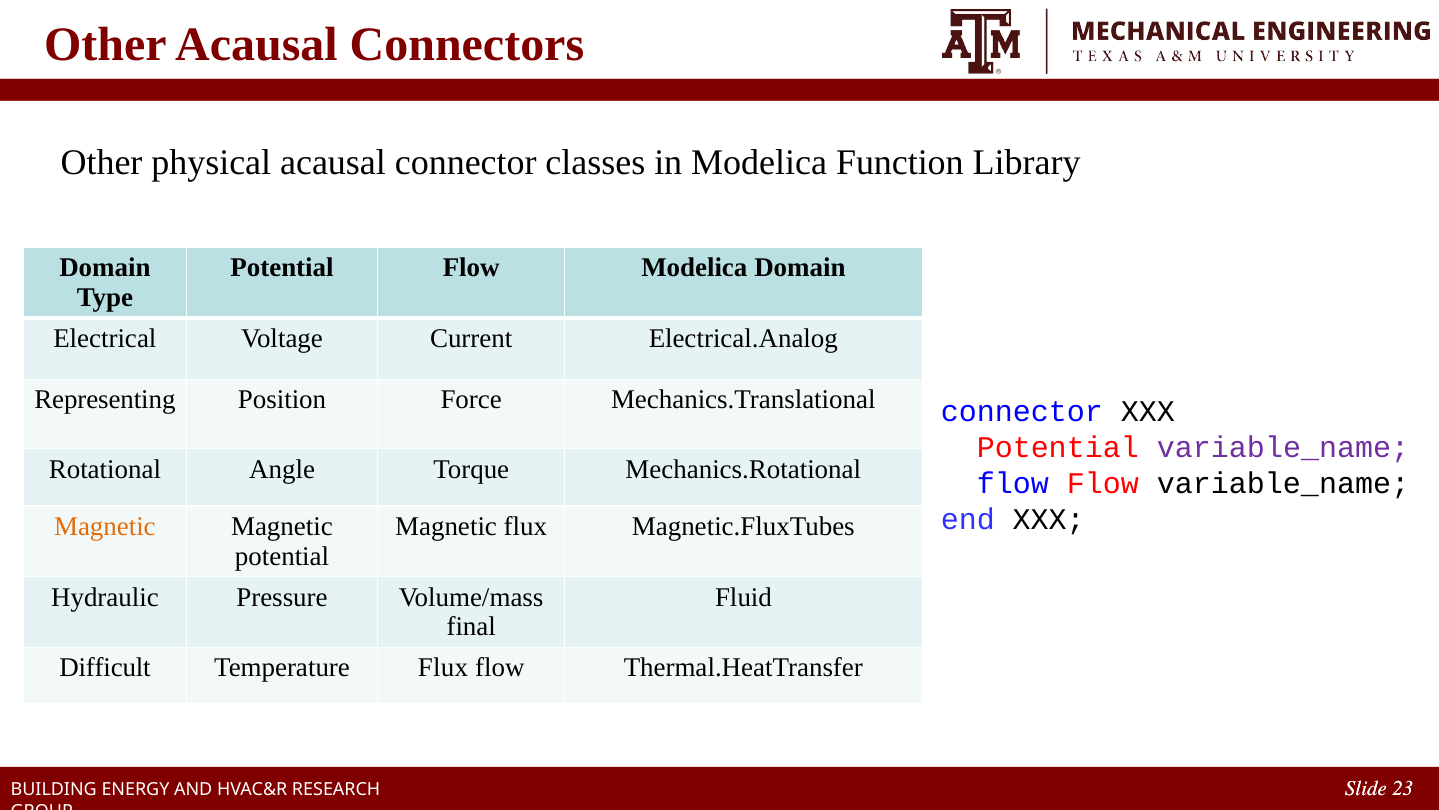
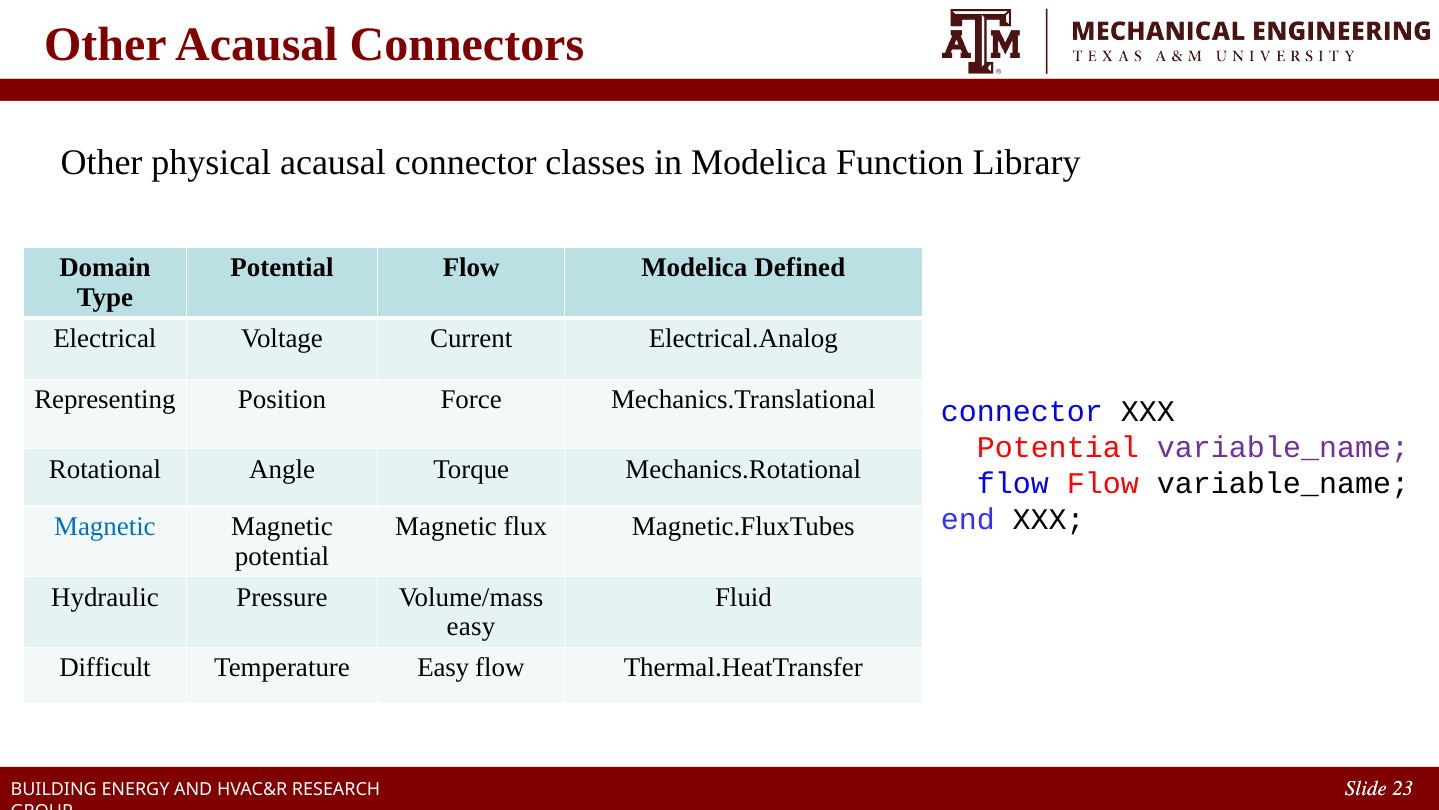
Modelica Domain: Domain -> Defined (800, 268)
Magnetic colour: orange -> blue (105, 526)
final: final -> easy (471, 627)
Temperature Flux: Flux -> Easy (443, 667)
